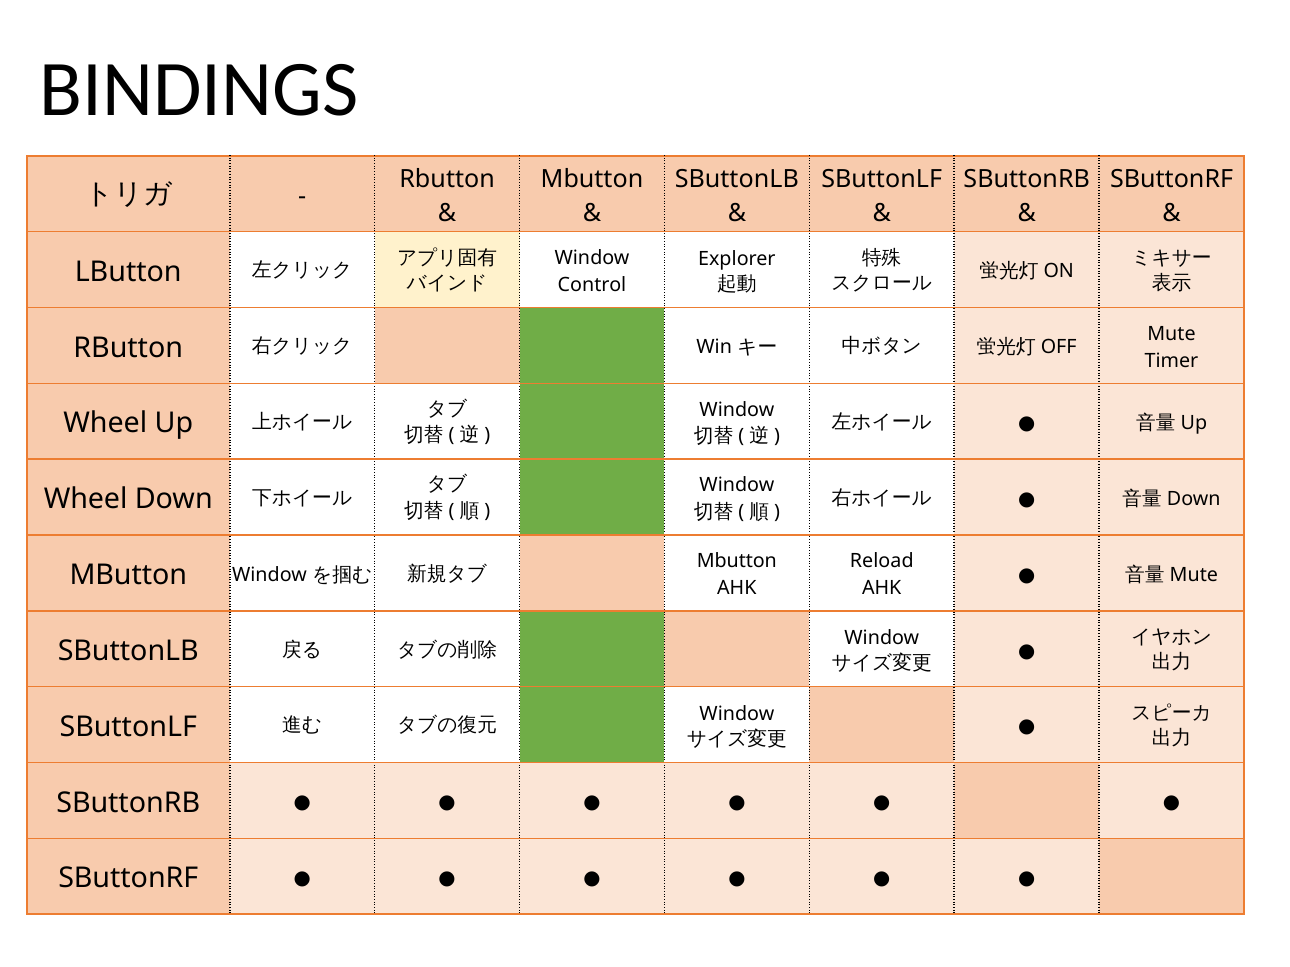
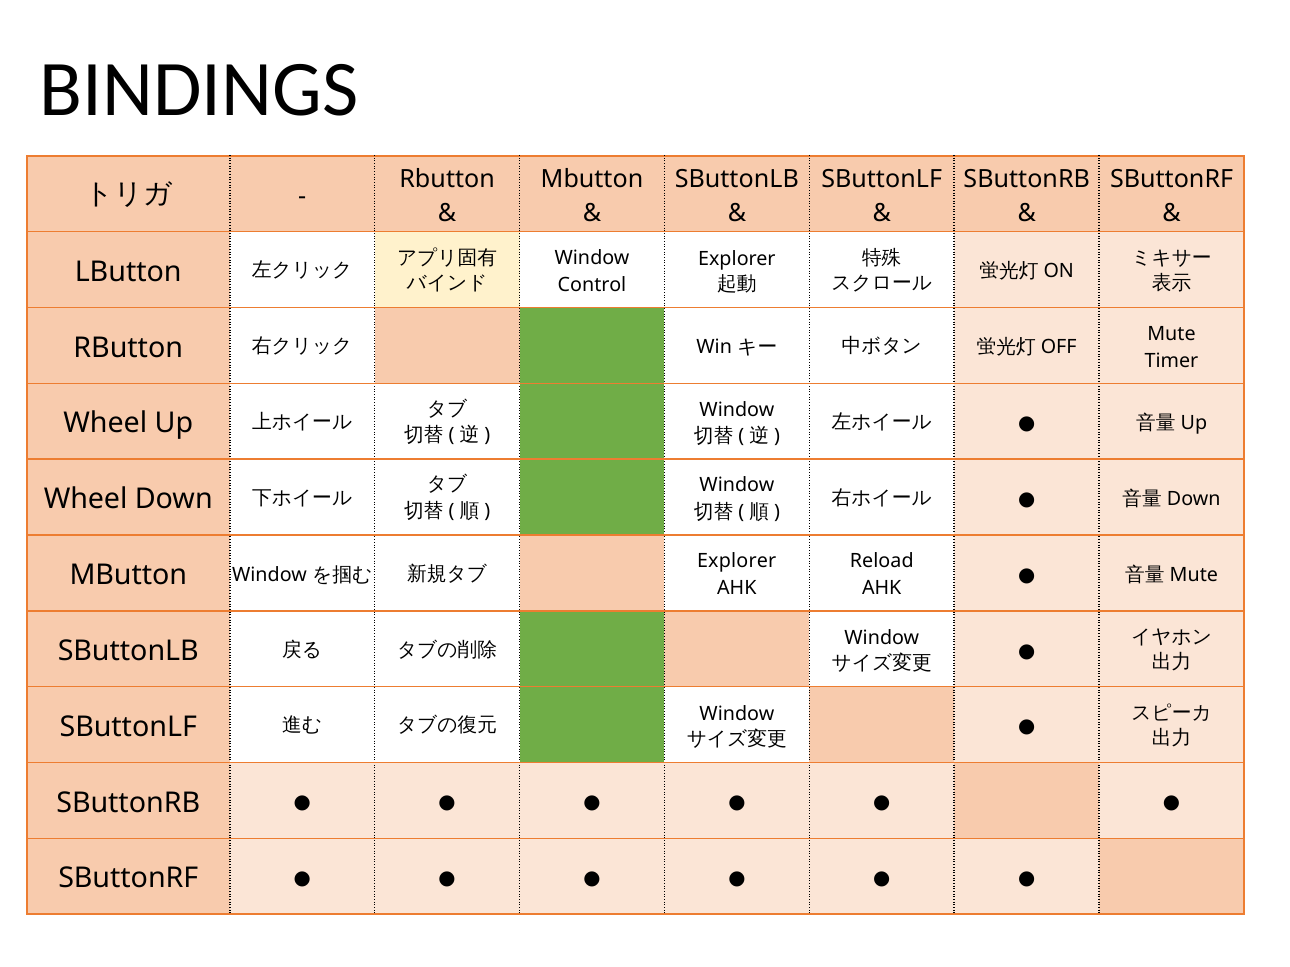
Mbutton: Mbutton -> Explorer (737, 562)
